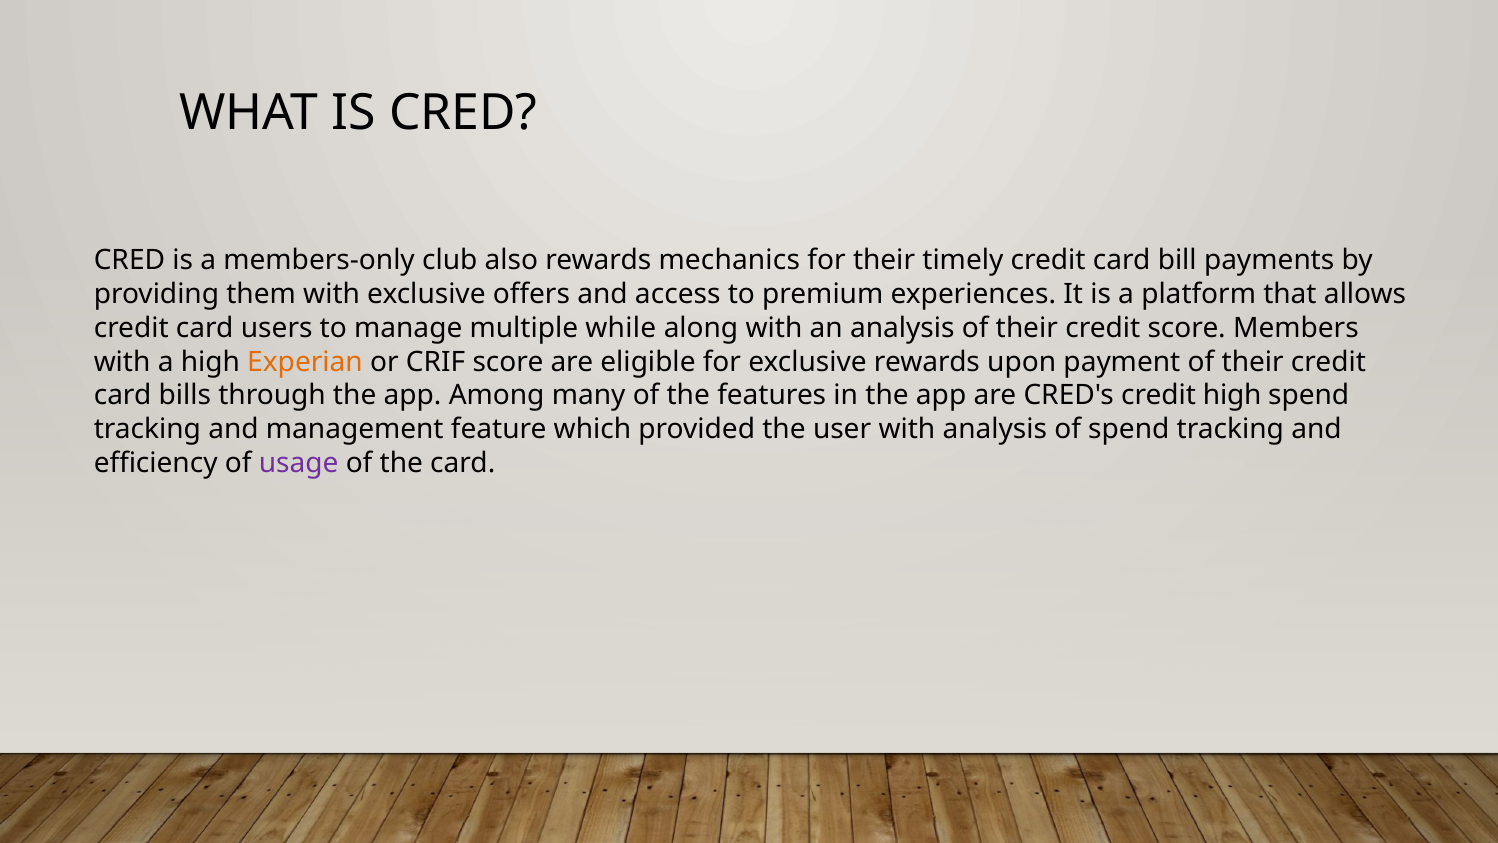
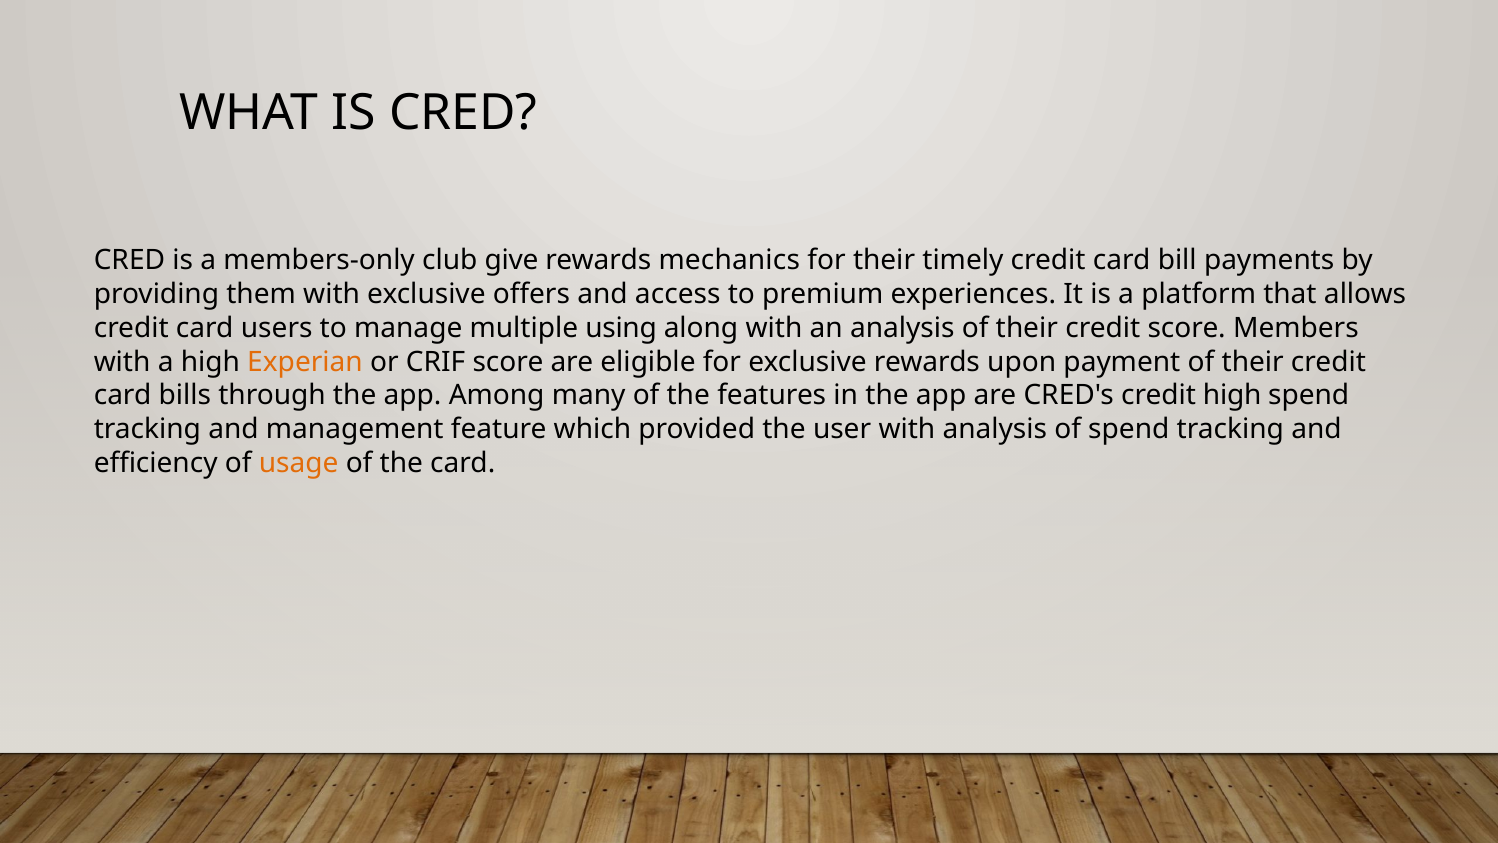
also: also -> give (512, 260)
while: while -> using (621, 328)
usage colour: purple -> orange (299, 463)
